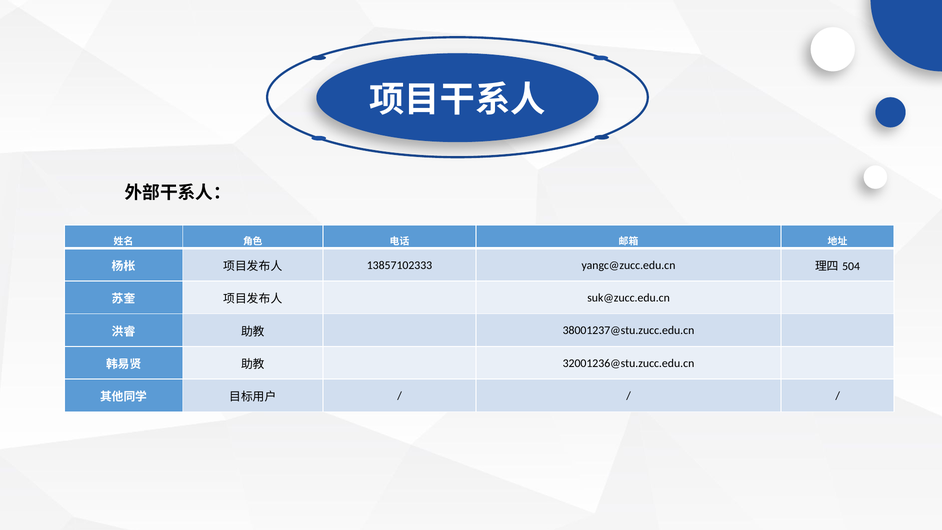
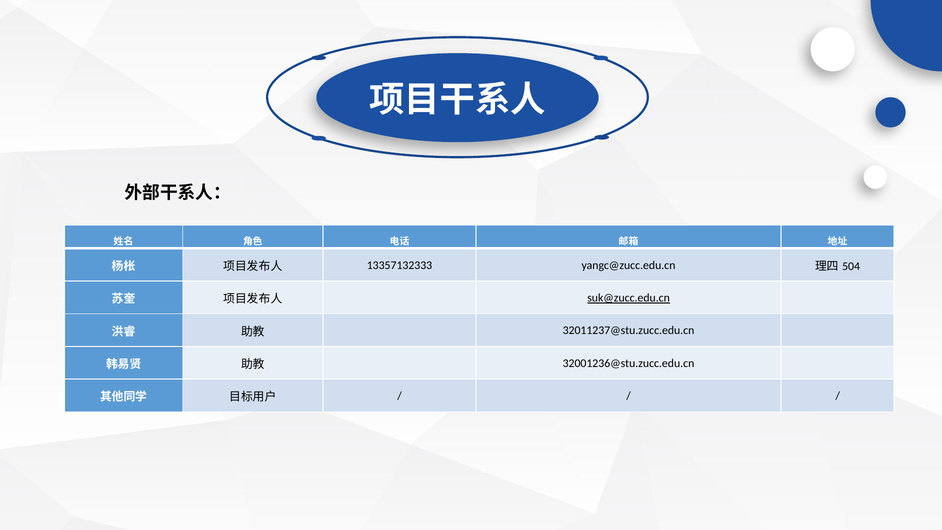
13857102333: 13857102333 -> 13357132333 (399, 265)
suk@zucc.edu.cn underline: none -> present (629, 298)
38001237@stu.zucc.edu.cn: 38001237@stu.zucc.edu.cn -> 32011237@stu.zucc.edu.cn (628, 330)
